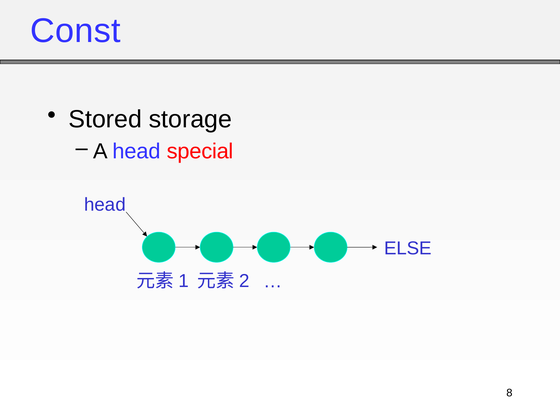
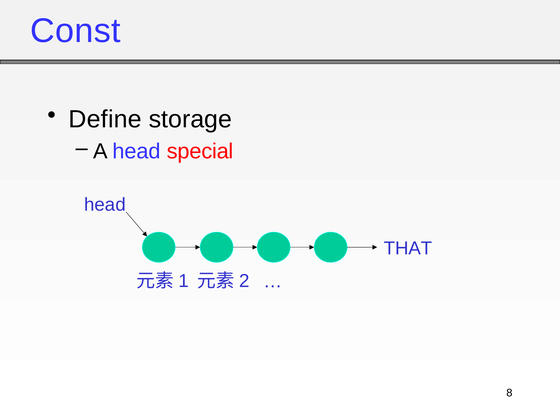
Stored: Stored -> Define (105, 119)
ELSE: ELSE -> THAT (408, 248)
